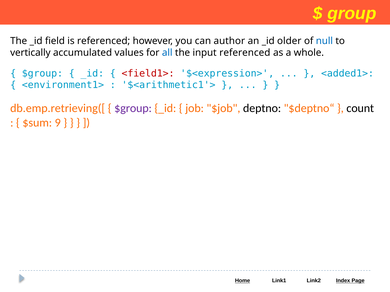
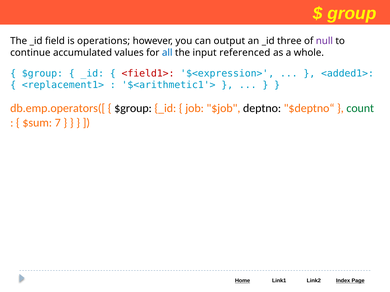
is referenced: referenced -> operations (104, 41)
author: author -> output (229, 41)
older: older -> three (289, 41)
null colour: blue -> purple (324, 41)
vertically: vertically -> continue (30, 53)
<environment1>: <environment1> -> <replacement1> (63, 85)
db.emp.retrieving([: db.emp.retrieving([ -> db.emp.operators([ (58, 109)
$group colour: purple -> black (133, 109)
count colour: black -> green (360, 109)
9: 9 -> 7 (58, 123)
